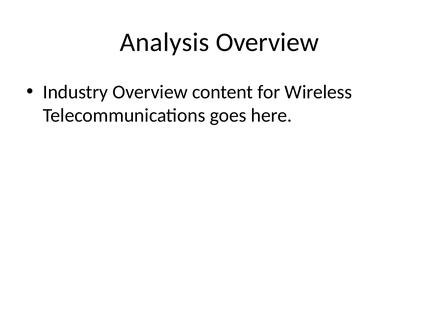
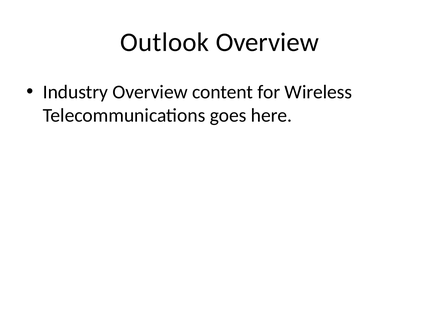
Analysis: Analysis -> Outlook (165, 42)
